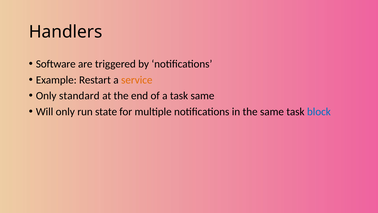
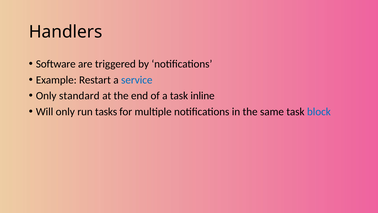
service colour: orange -> blue (137, 80)
task same: same -> inline (203, 96)
state: state -> tasks (106, 111)
